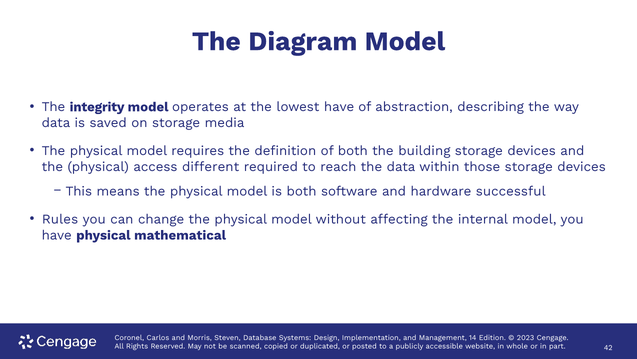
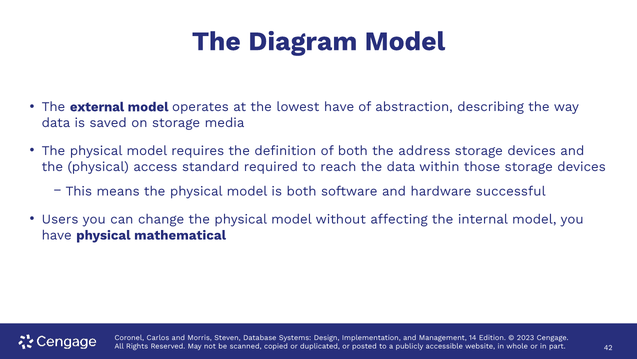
integrity: integrity -> external (97, 107)
building: building -> address (424, 150)
different: different -> standard (211, 166)
Rules: Rules -> Users (60, 219)
